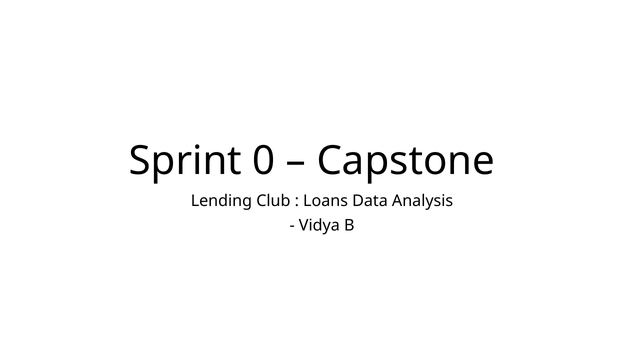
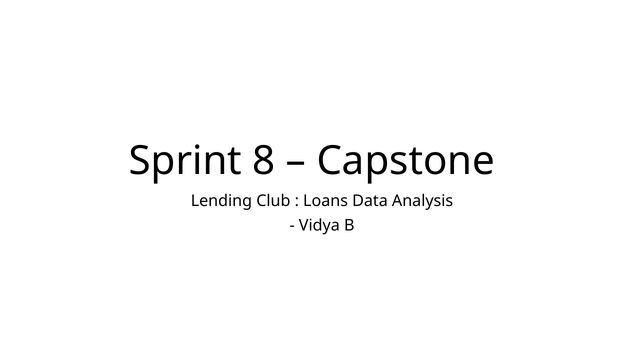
0: 0 -> 8 (264, 161)
